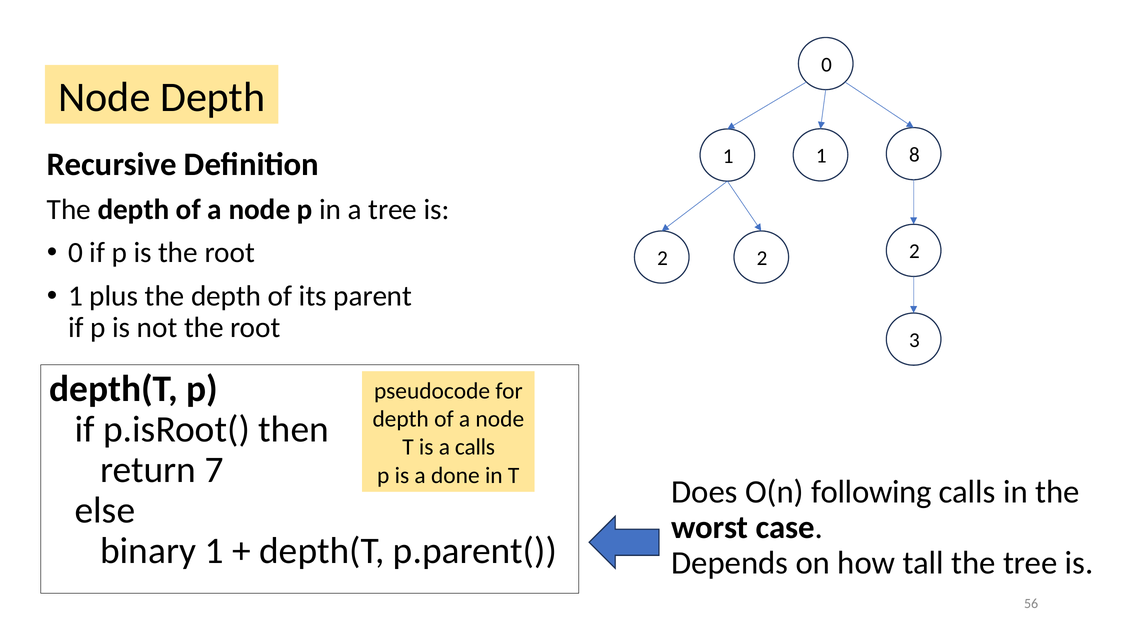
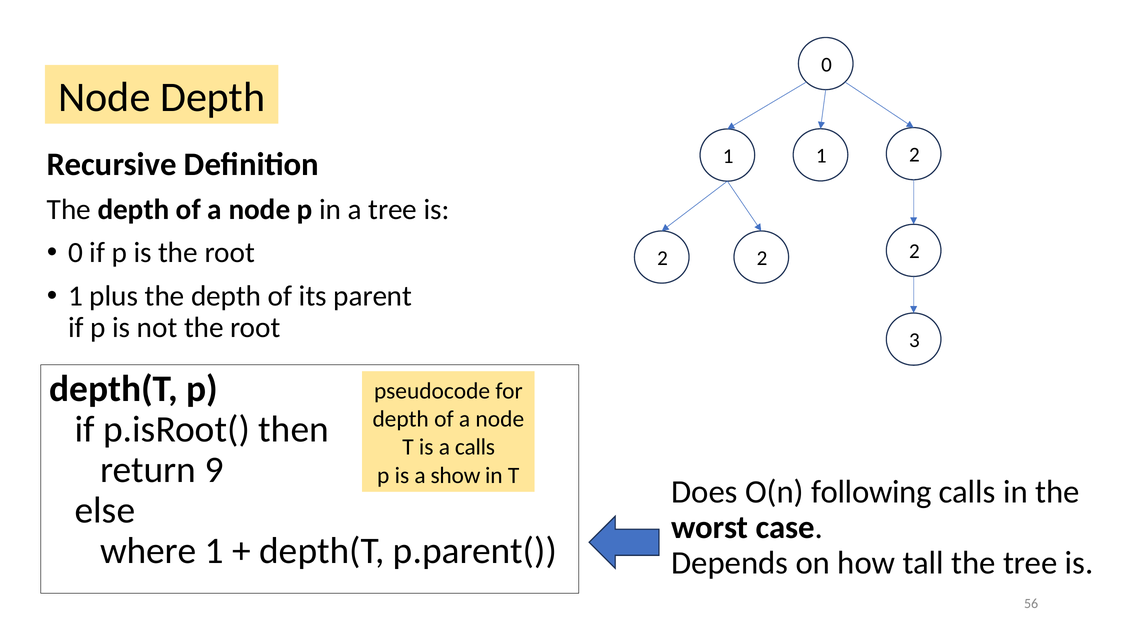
1 8: 8 -> 2 (914, 155)
7: 7 -> 9 (214, 470)
done: done -> show (455, 476)
binary: binary -> where (148, 551)
